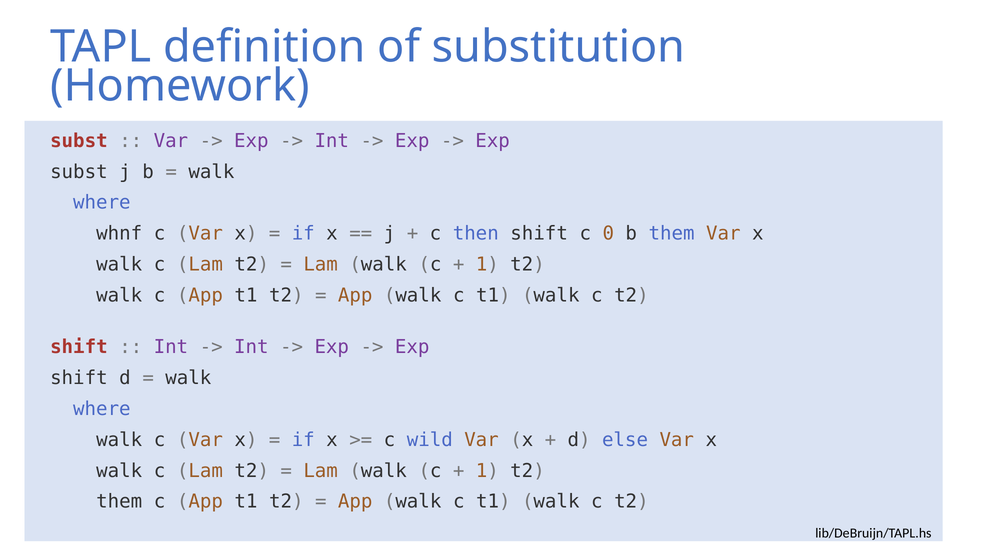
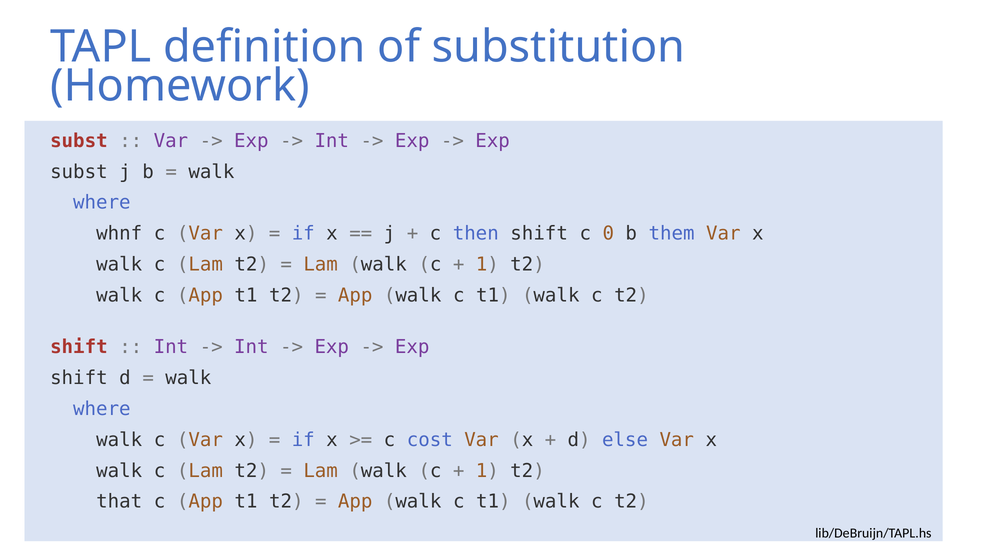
wild: wild -> cost (430, 440)
them: them -> that (119, 502)
